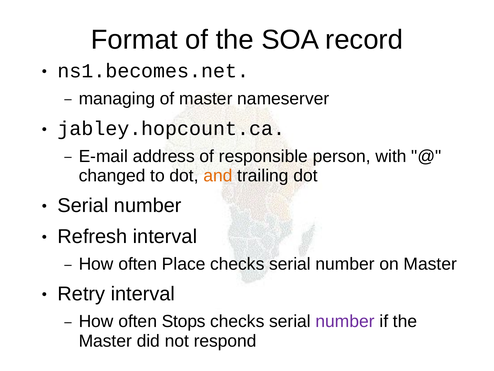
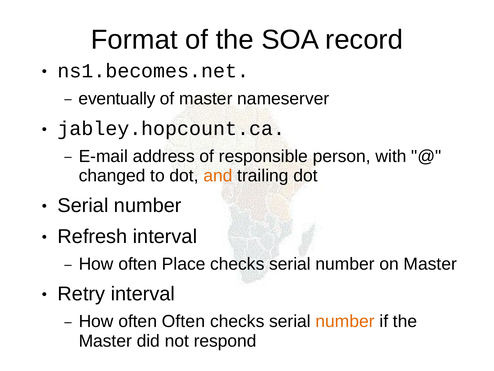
managing: managing -> eventually (117, 99)
often Stops: Stops -> Often (184, 321)
number colour: purple -> orange (345, 321)
